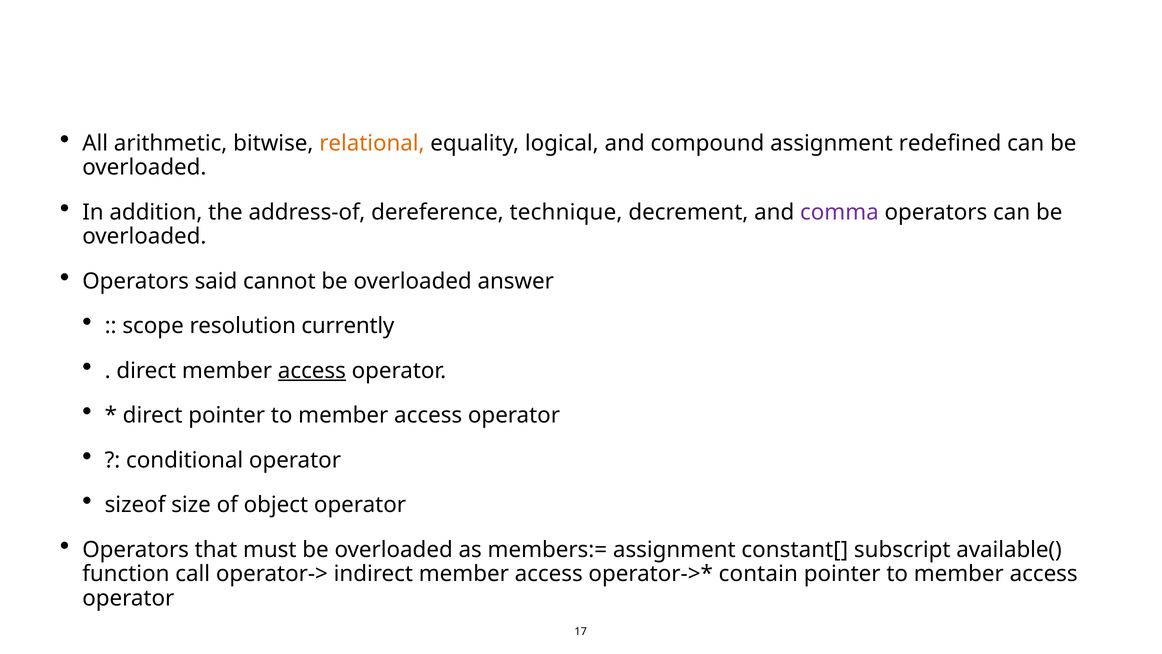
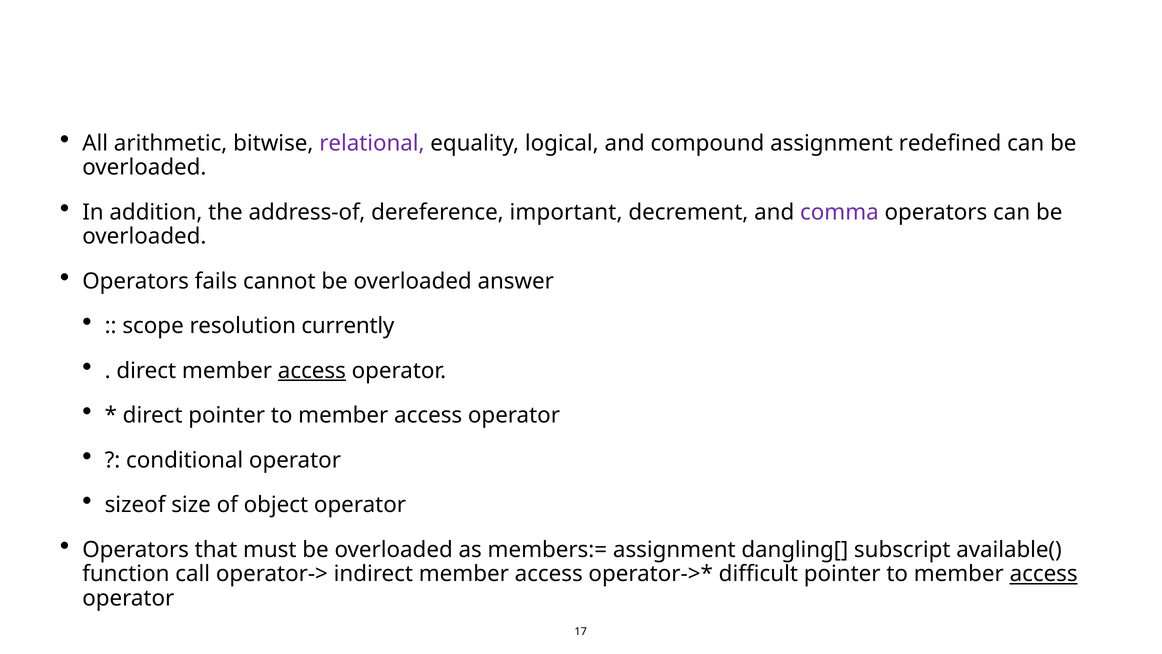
relational colour: orange -> purple (372, 143)
technique: technique -> important (566, 212)
said: said -> fails (216, 281)
constant[: constant[ -> dangling[ (795, 549)
contain: contain -> difficult (758, 574)
access underline: none -> present (1044, 574)
